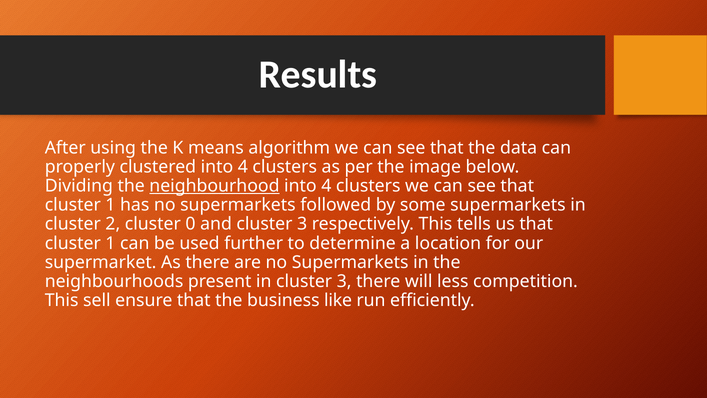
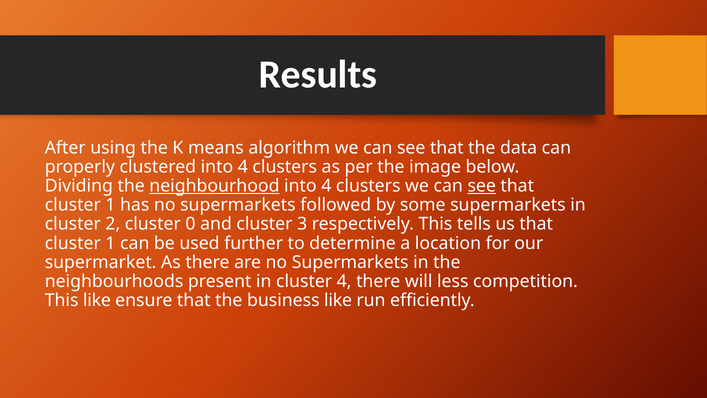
see underline: none -> present (482, 186)
in cluster 3: 3 -> 4 (344, 281)
This sell: sell -> like (97, 300)
